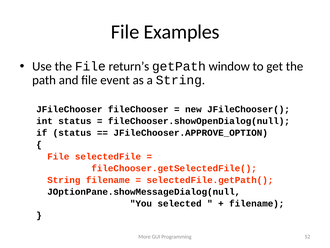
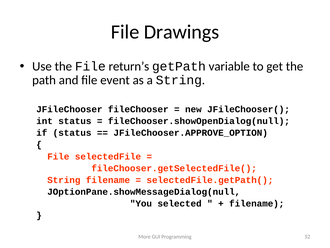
Examples: Examples -> Drawings (182, 32)
window: window -> variable (229, 66)
